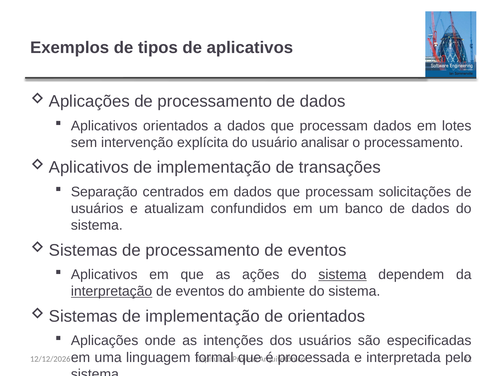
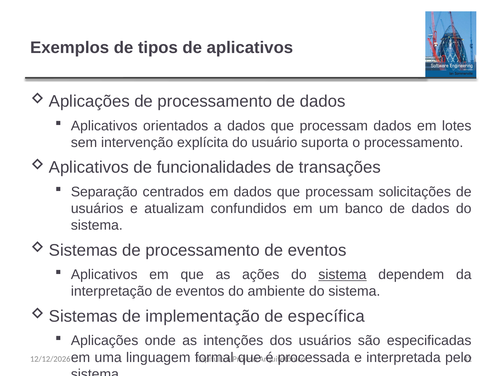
analisar: analisar -> suporta (325, 143)
implementação: implementação -> funcionalidades (214, 168)
interpretação underline: present -> none (112, 292)
de orientados: orientados -> específica (326, 317)
